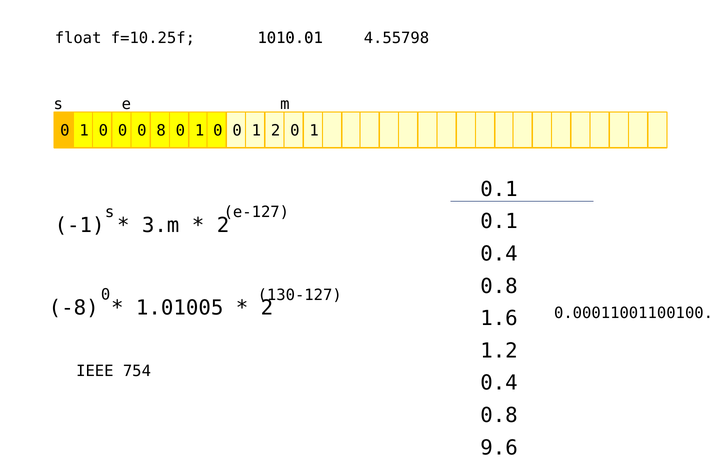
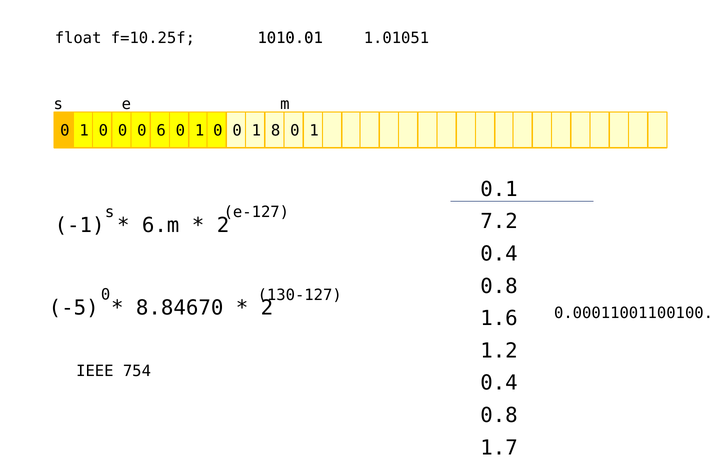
4.55798: 4.55798 -> 1.01051 (396, 38)
8: 8 -> 6 (161, 131)
1 2: 2 -> 8 (276, 131)
0.1: 0.1 -> 7.2 (499, 222)
3.m: 3.m -> 6.m (161, 226)
-8: -8 -> -5 (74, 308)
1.01005: 1.01005 -> 8.84670 (180, 308)
9.6: 9.6 -> 1.7 (499, 448)
